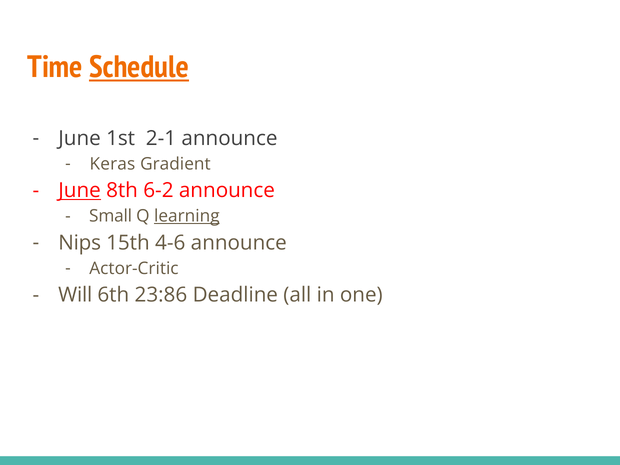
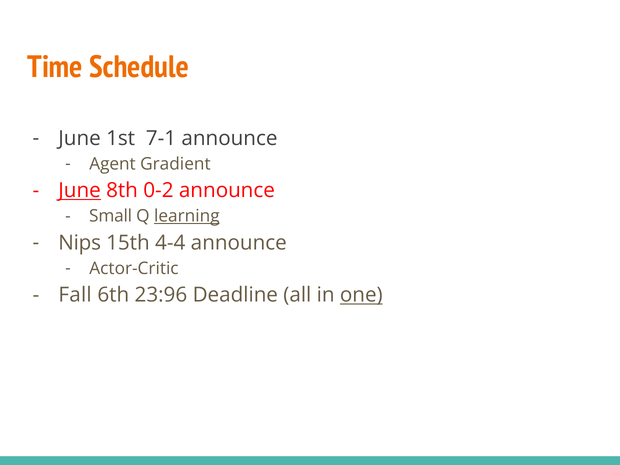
Schedule underline: present -> none (139, 67)
2-1: 2-1 -> 7-1 (161, 138)
Keras: Keras -> Agent (113, 164)
6-2: 6-2 -> 0-2 (158, 191)
4-6: 4-6 -> 4-4 (170, 243)
Will: Will -> Fall (75, 295)
23:86: 23:86 -> 23:96 (161, 295)
one underline: none -> present (361, 295)
